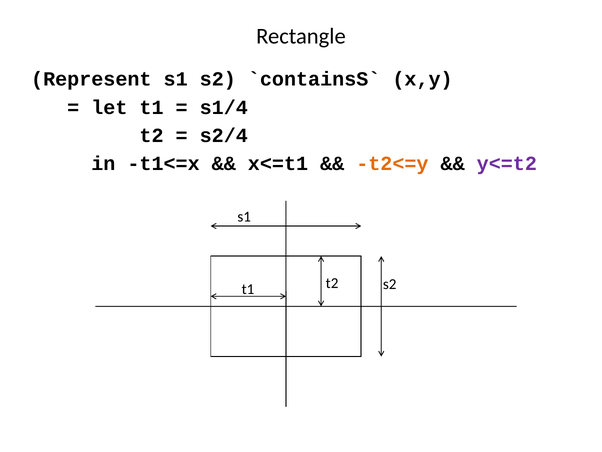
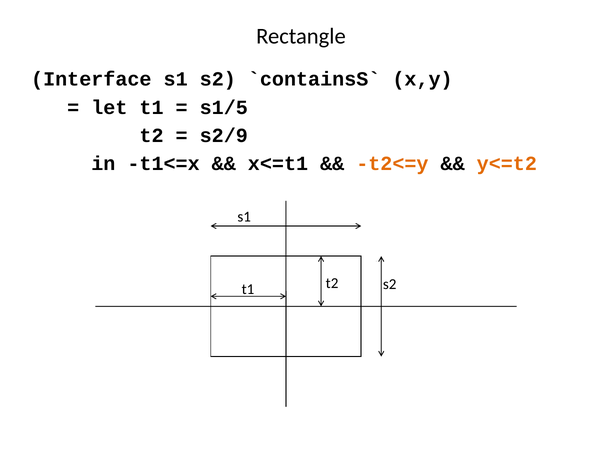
Represent: Represent -> Interface (91, 79)
s1/4: s1/4 -> s1/5 (224, 107)
s2/4: s2/4 -> s2/9 (224, 135)
y<=t2 colour: purple -> orange (507, 163)
